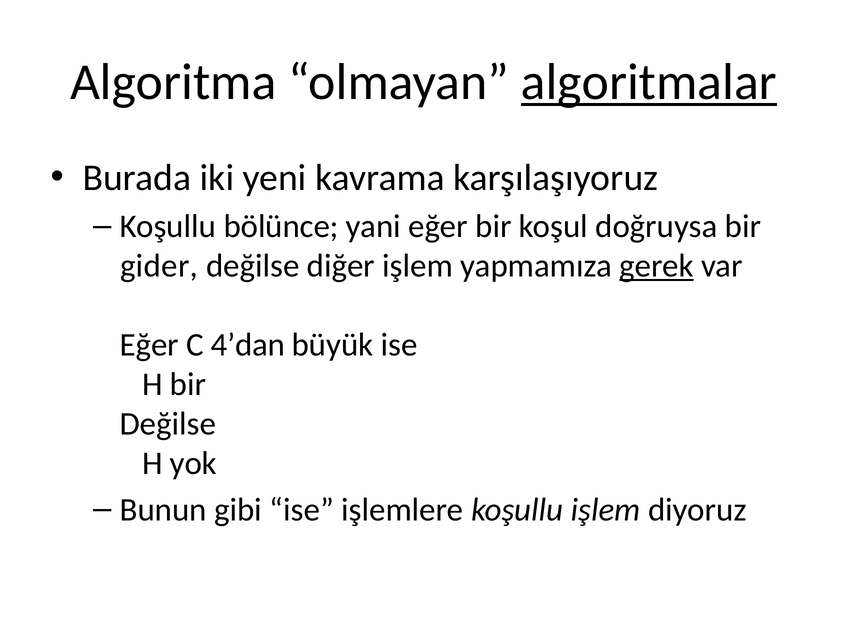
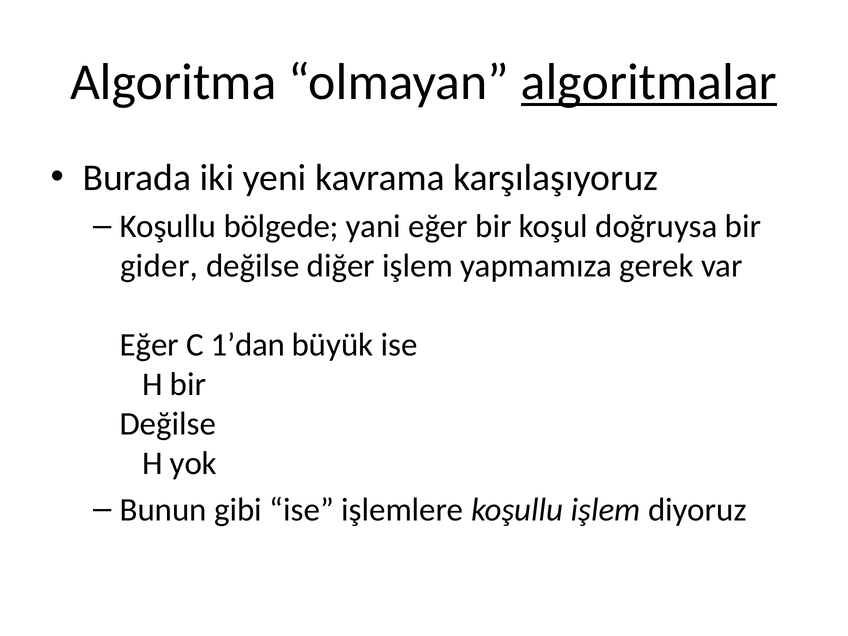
bölünce: bölünce -> bölgede (281, 227)
gerek underline: present -> none (657, 266)
4’dan: 4’dan -> 1’dan (248, 345)
